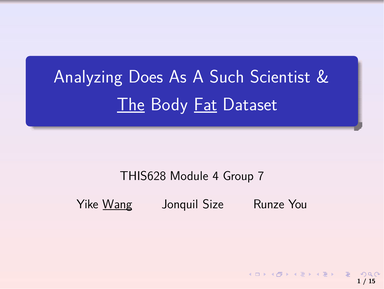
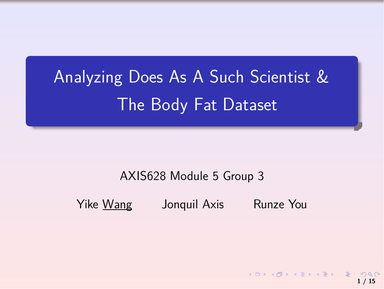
The underline: present -> none (131, 104)
Fat underline: present -> none (206, 104)
THIS628: THIS628 -> AXIS628 (143, 176)
4: 4 -> 5 (216, 176)
7: 7 -> 3 (261, 176)
Size: Size -> Axis (213, 204)
